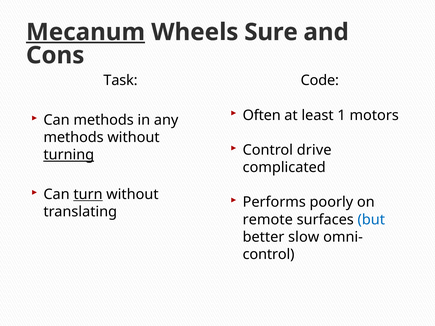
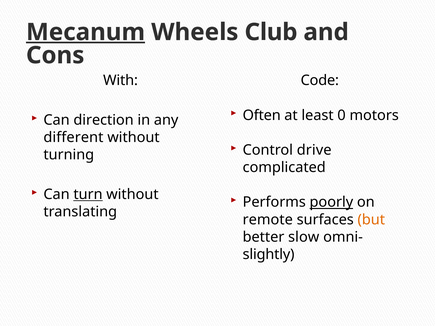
Sure: Sure -> Club (271, 32)
Task: Task -> With (121, 81)
1: 1 -> 0 (342, 115)
Can methods: methods -> direction (104, 120)
methods: methods -> different (73, 138)
turning underline: present -> none (69, 155)
poorly underline: none -> present (331, 202)
but colour: blue -> orange (371, 220)
control: control -> slightly (269, 255)
